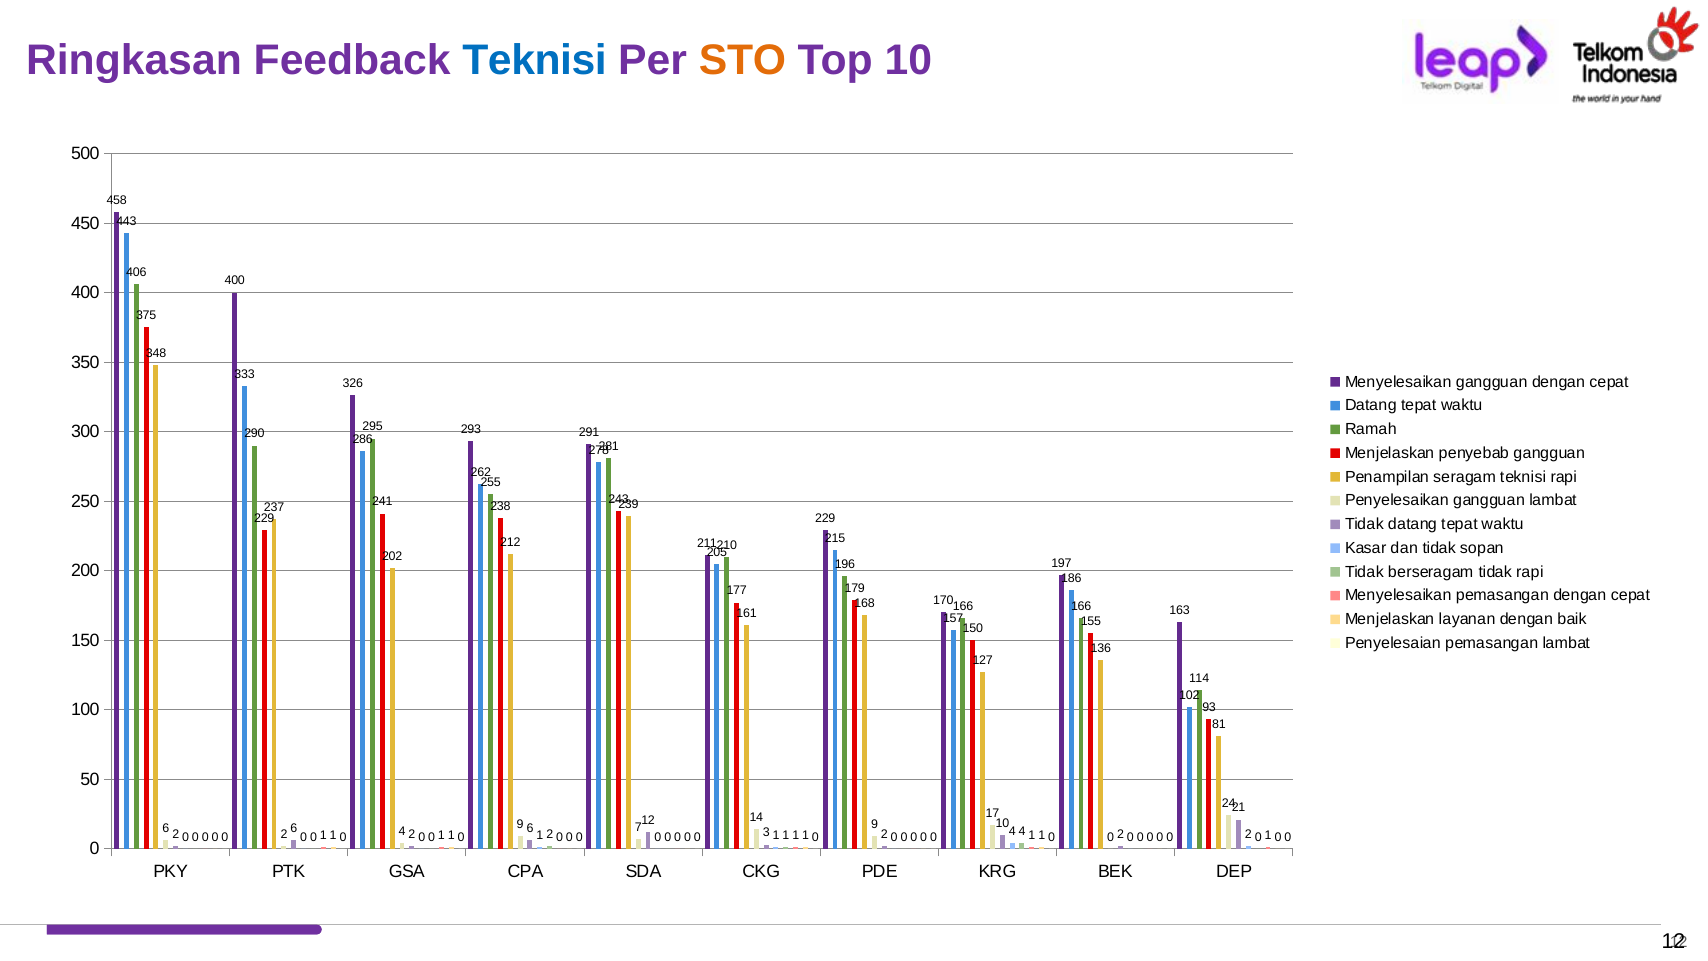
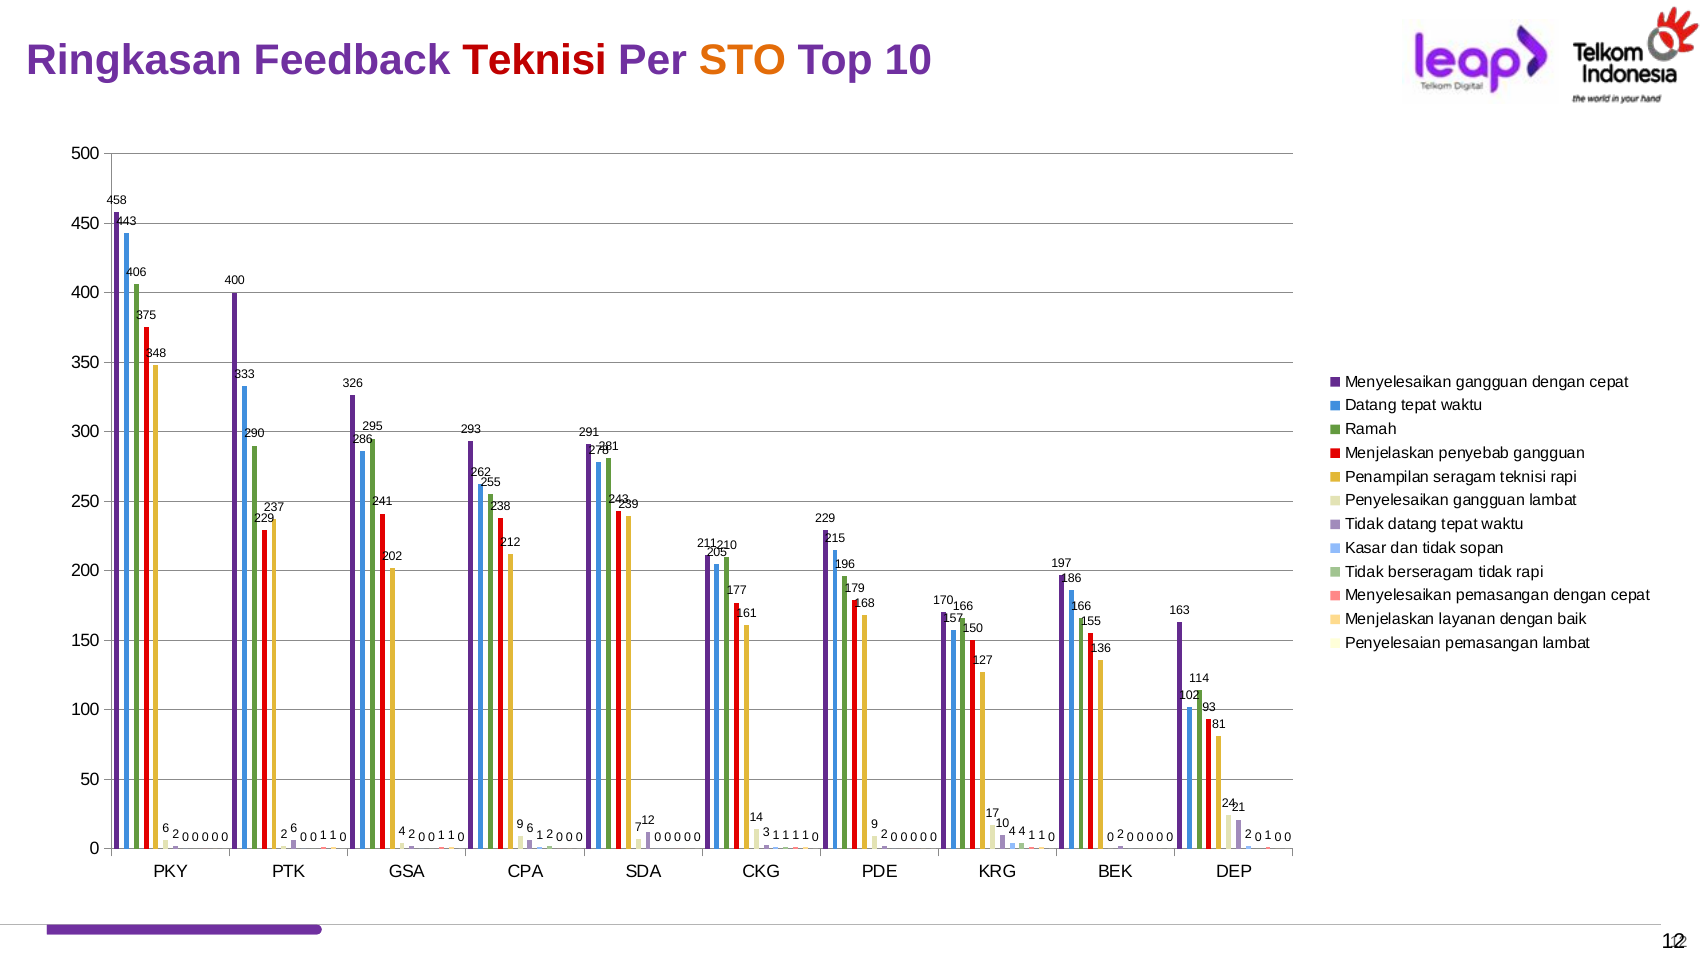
Teknisi colour: blue -> red (535, 61)
